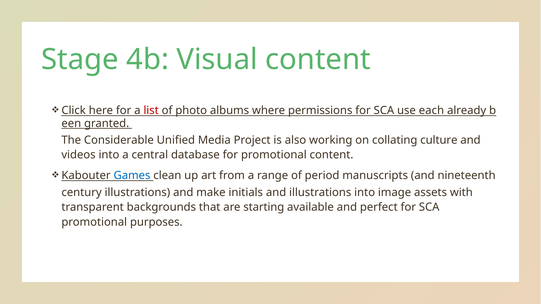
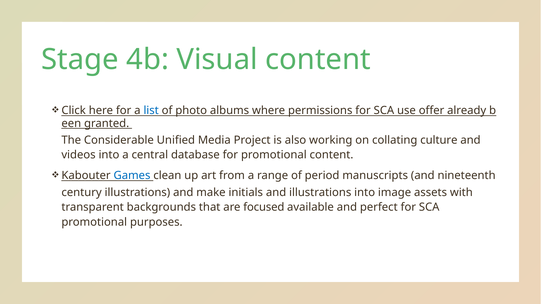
list colour: red -> blue (151, 111)
each: each -> offer (432, 111)
starting: starting -> focused (264, 207)
